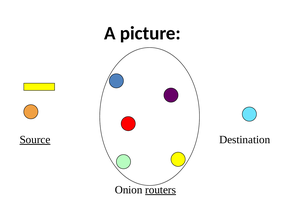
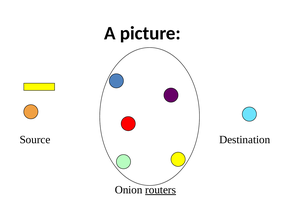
Source underline: present -> none (35, 139)
